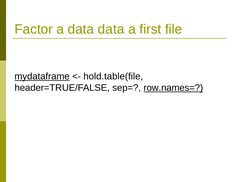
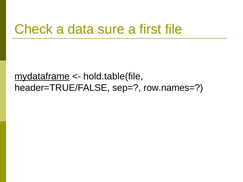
Factor: Factor -> Check (34, 29)
data data: data -> sure (111, 29)
row.names= underline: present -> none (173, 88)
